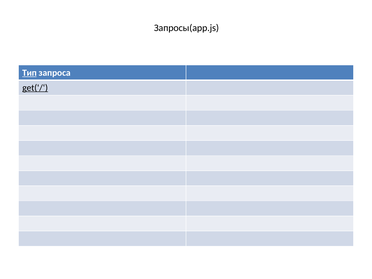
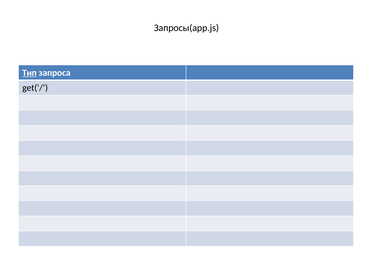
get('/‘ underline: present -> none (35, 88)
